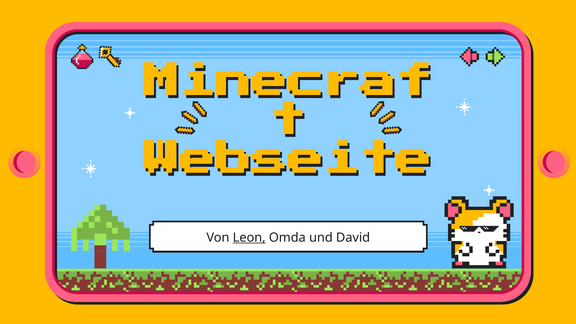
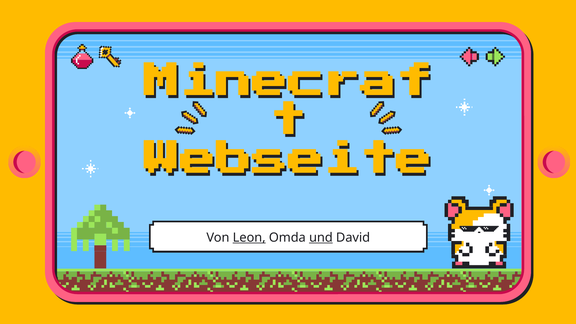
und underline: none -> present (321, 238)
